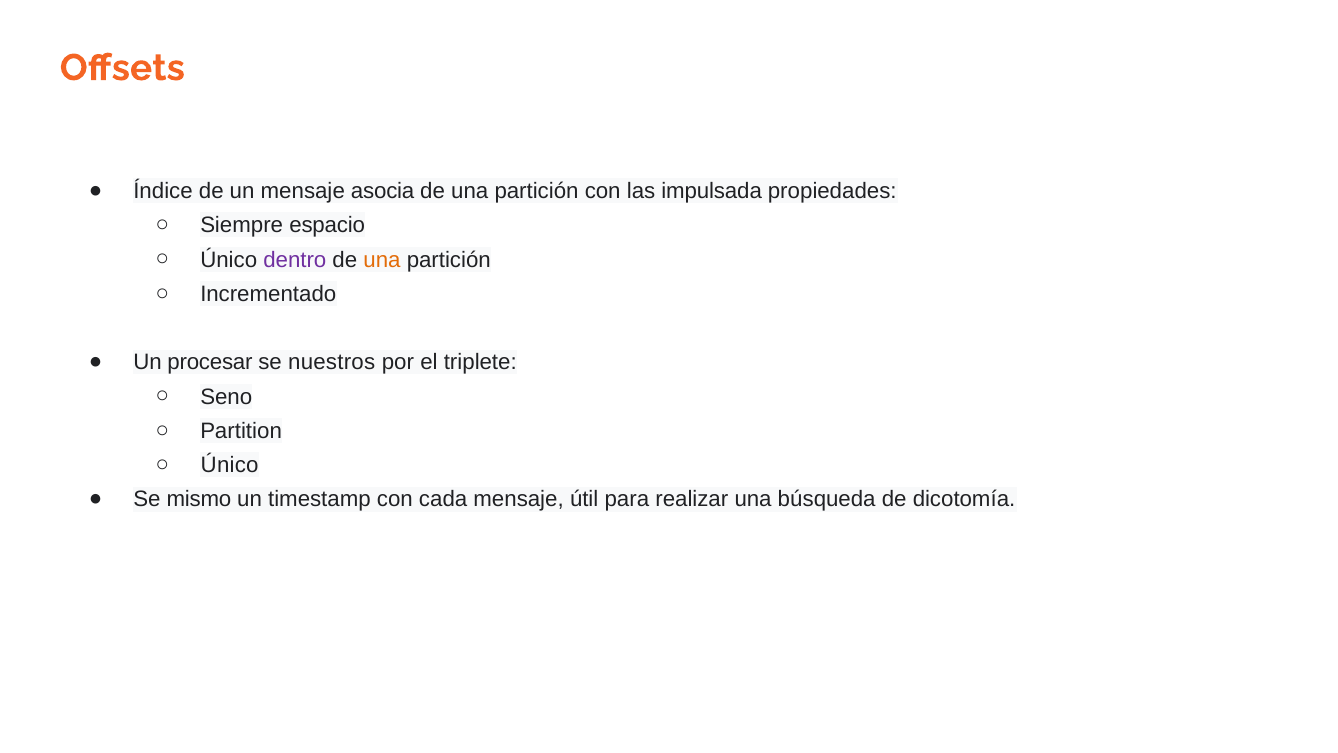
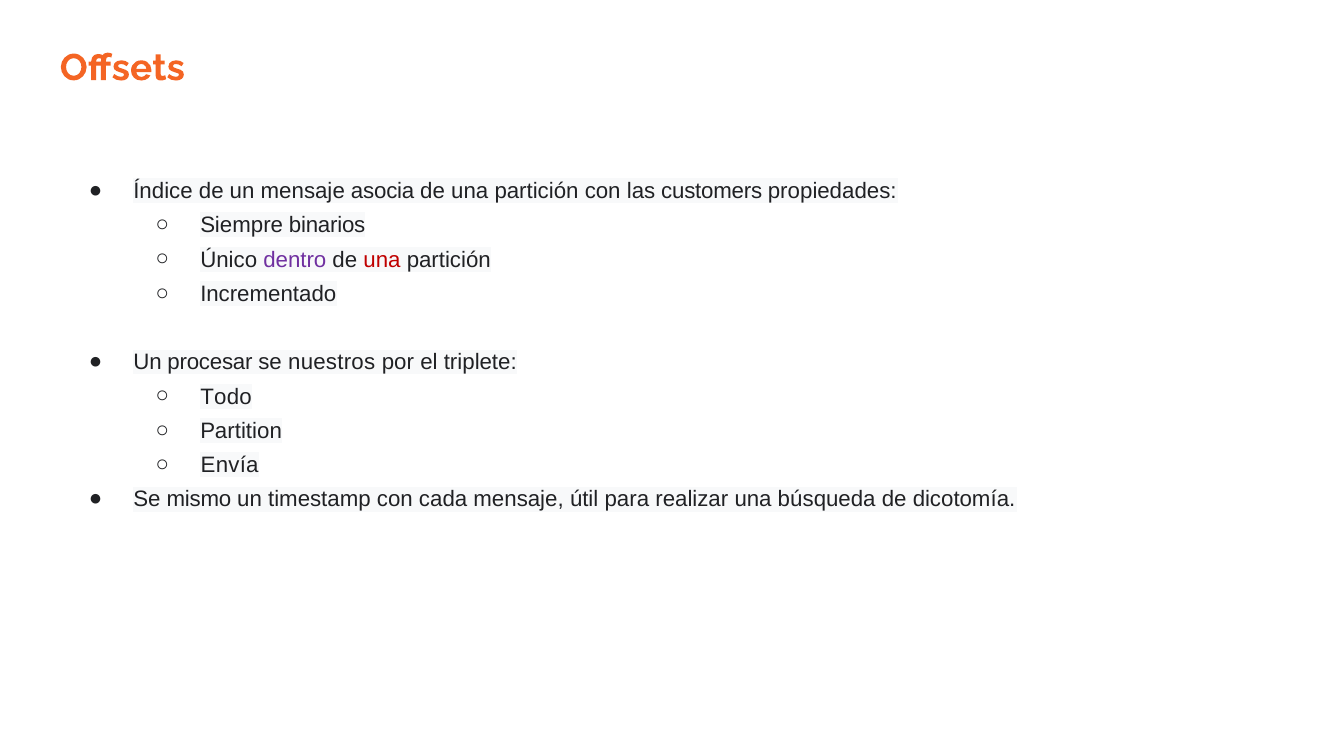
impulsada: impulsada -> customers (712, 191)
espacio: espacio -> binarios (327, 225)
una colour: orange -> red (382, 260)
Seno: Seno -> Todo (226, 397)
Único: Único -> Envía (230, 465)
